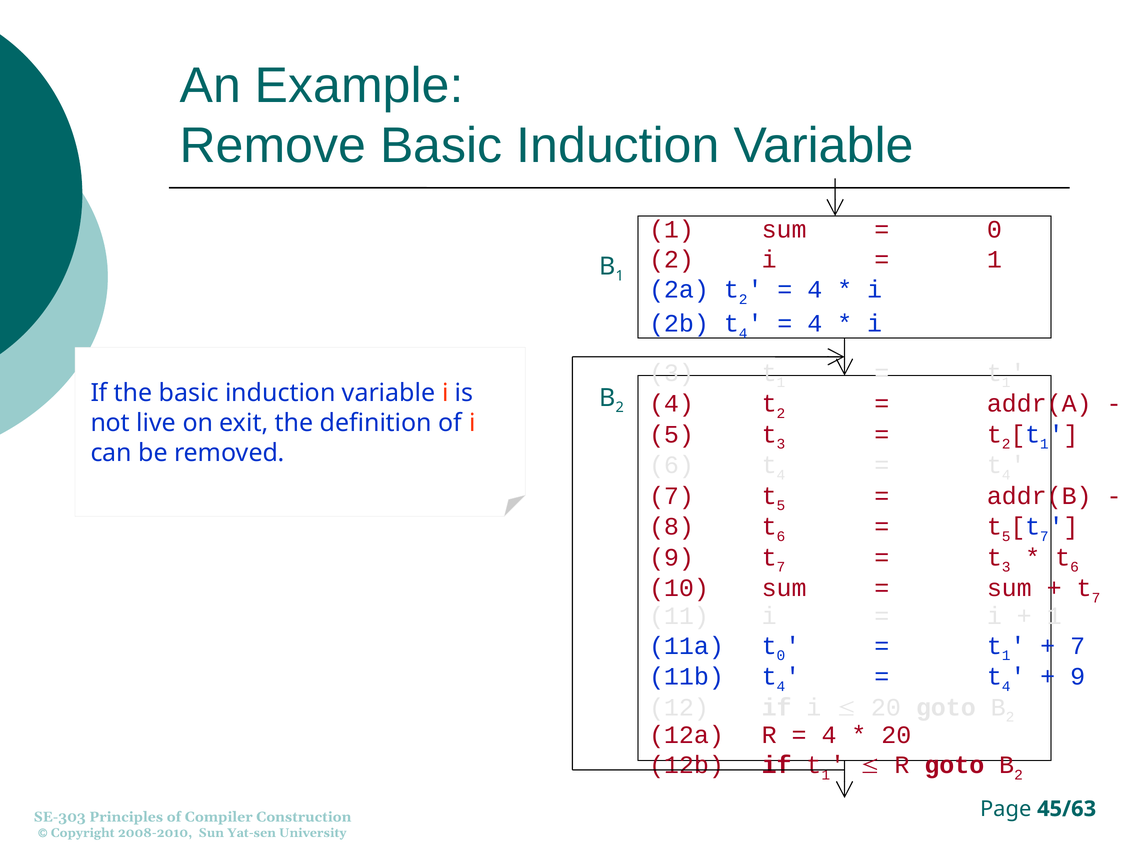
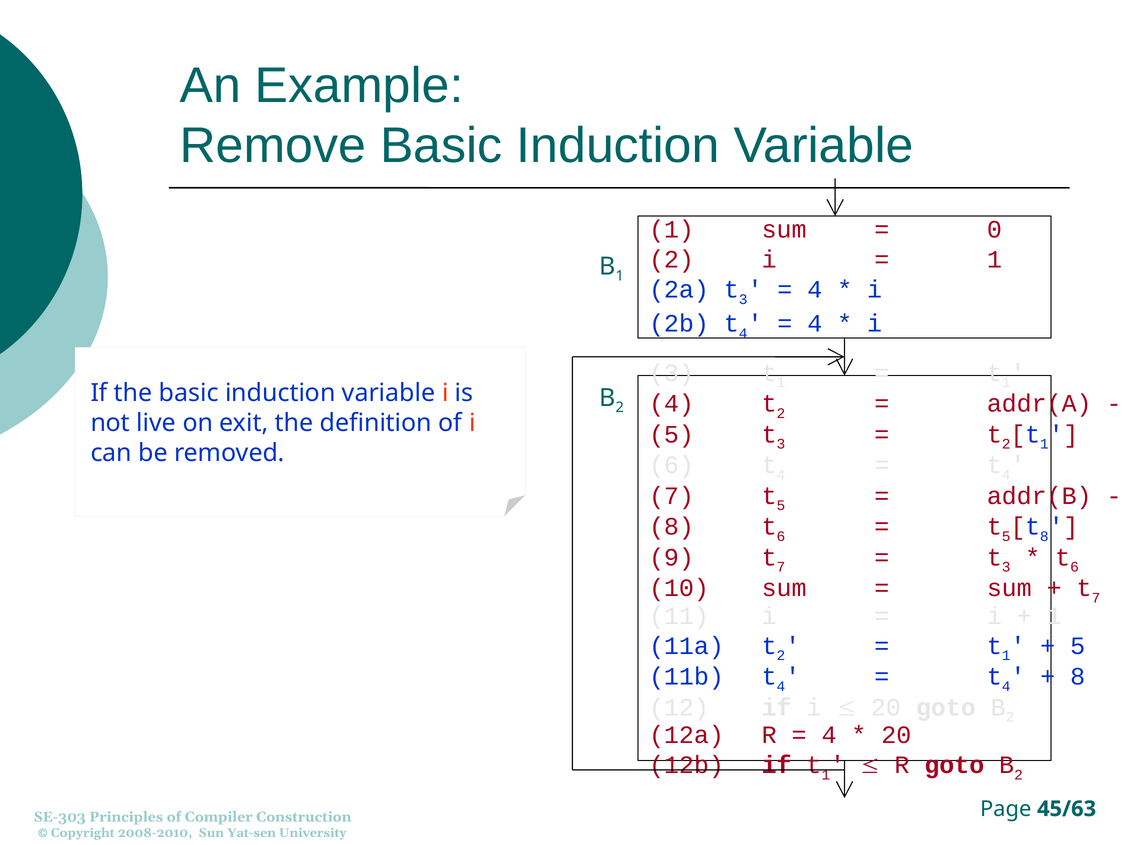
2: 2 -> 3 (743, 299)
7: 7 -> 8 (1044, 536)
0: 0 -> 2 (781, 655)
7: 7 -> 5 (1078, 645)
9: 9 -> 8 (1078, 676)
